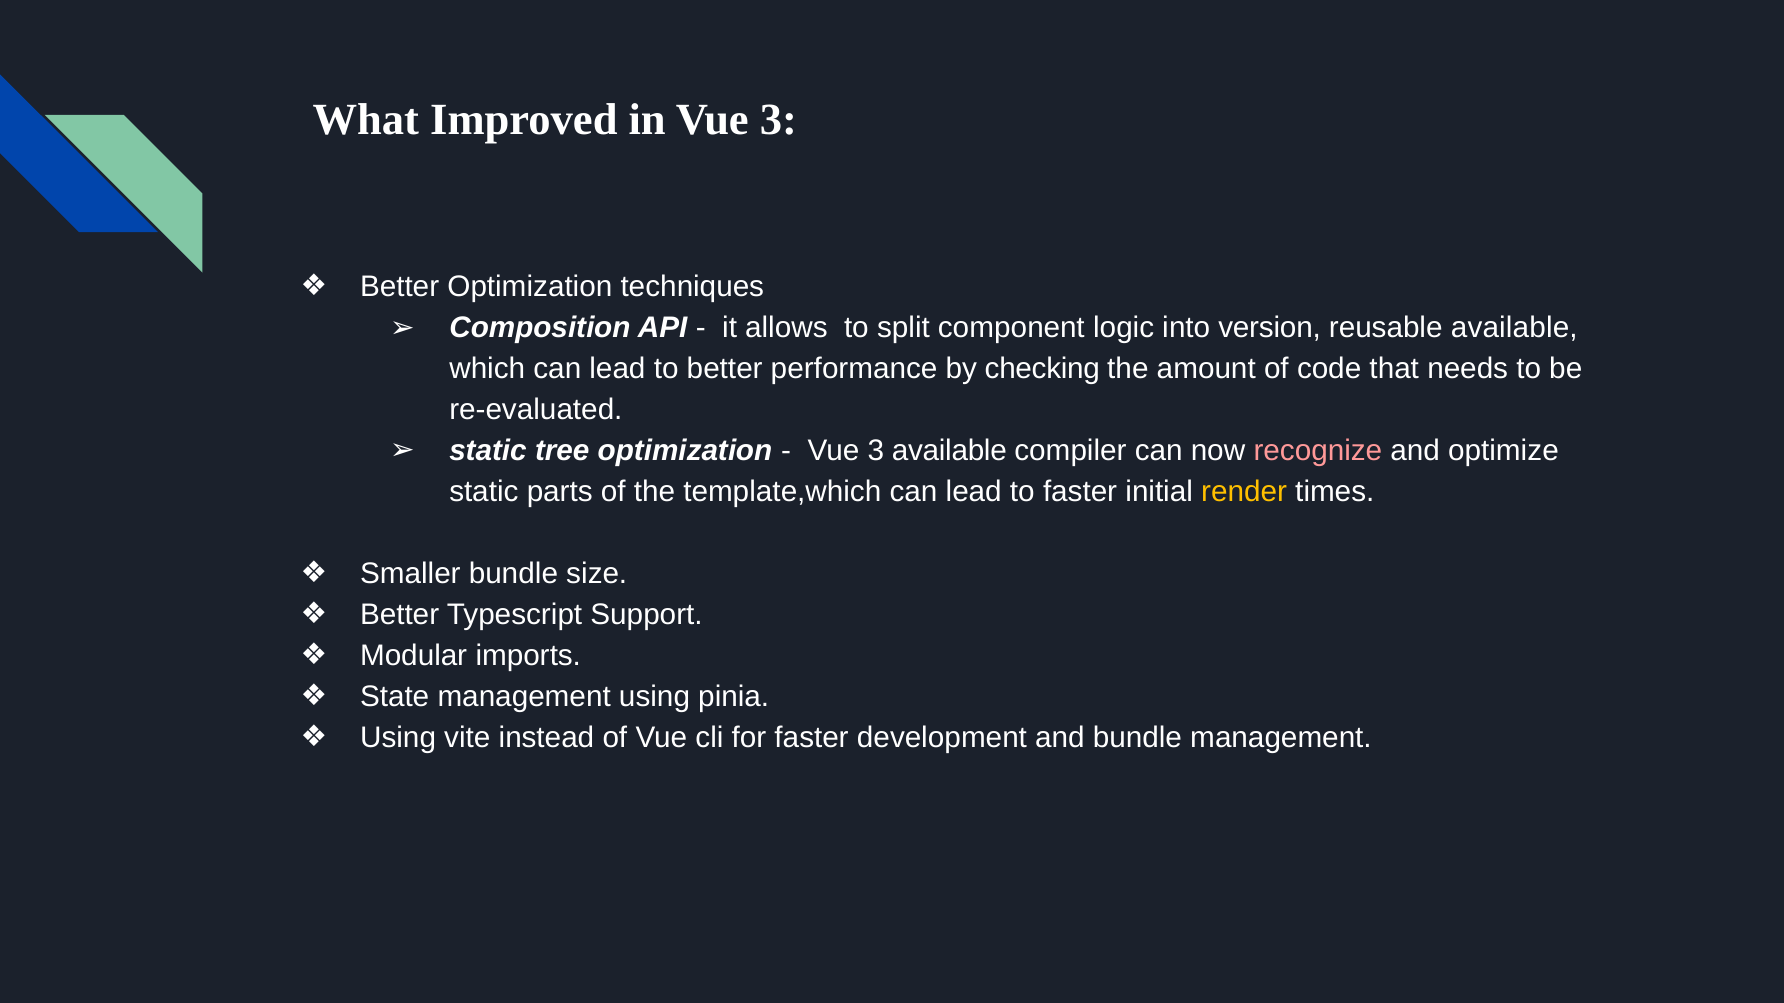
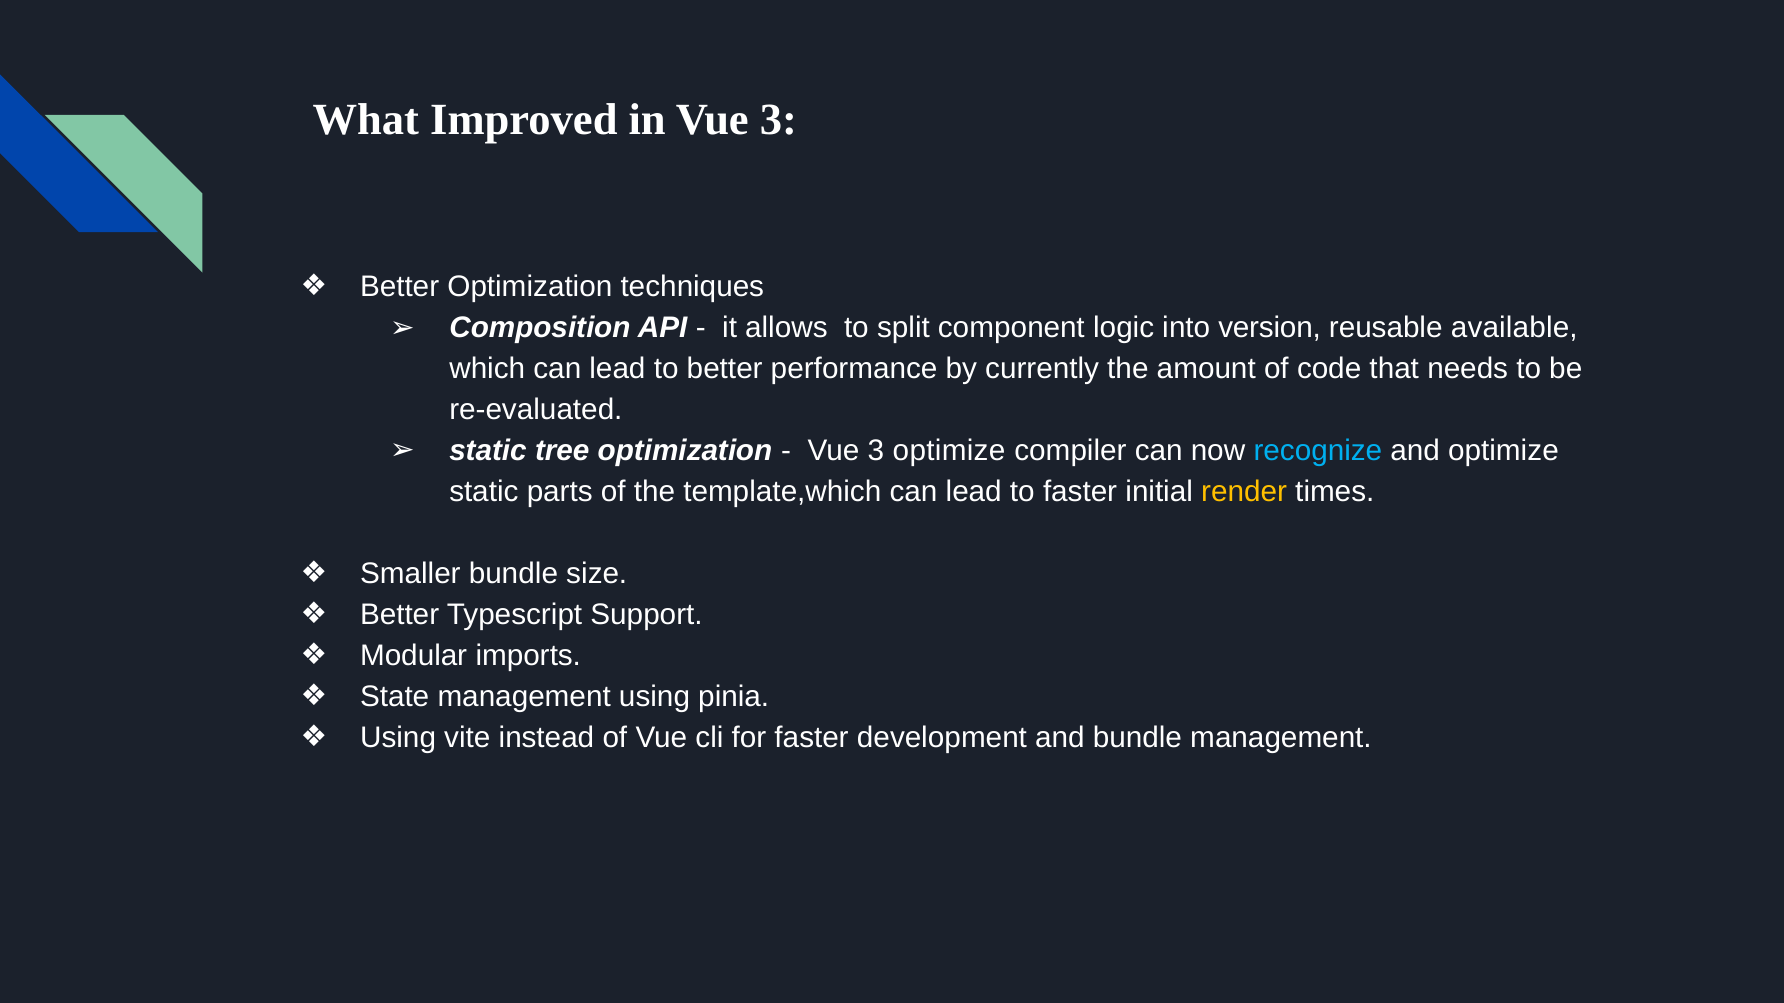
checking: checking -> currently (1042, 369)
3 available: available -> optimize (949, 451)
recognize colour: pink -> light blue (1318, 451)
